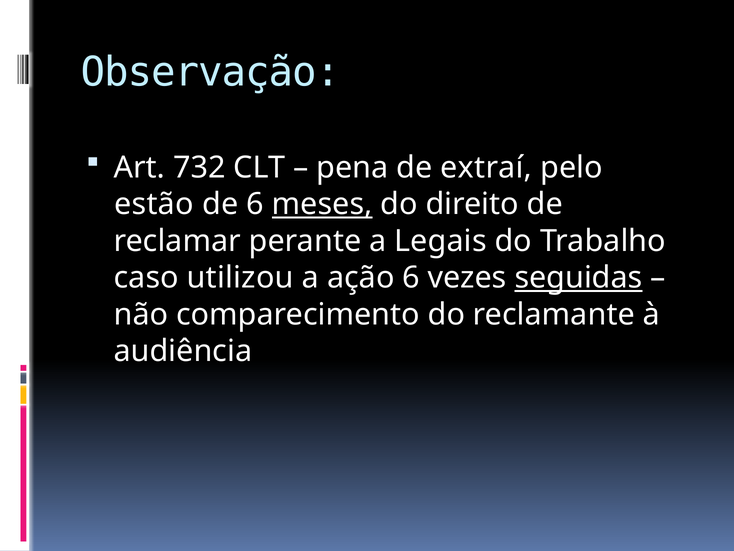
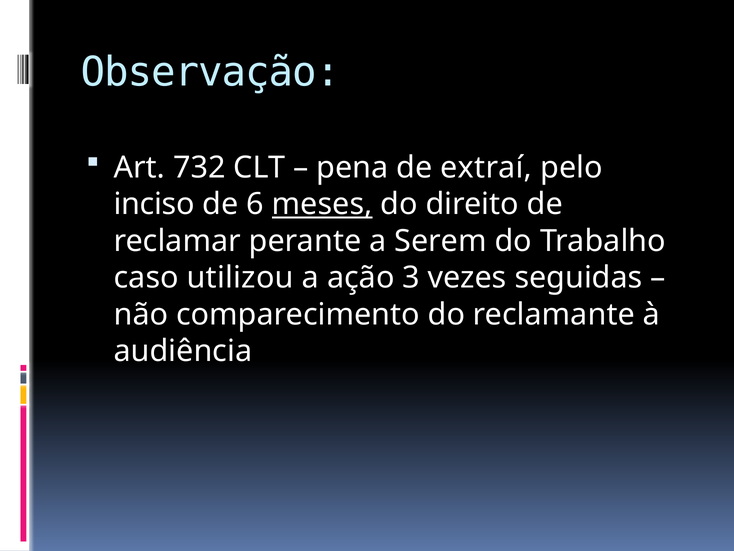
estão: estão -> inciso (154, 204)
Legais: Legais -> Serem (441, 241)
ação 6: 6 -> 3 (411, 277)
seguidas underline: present -> none (579, 277)
